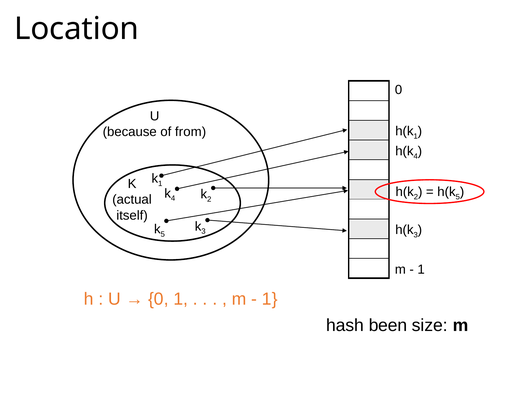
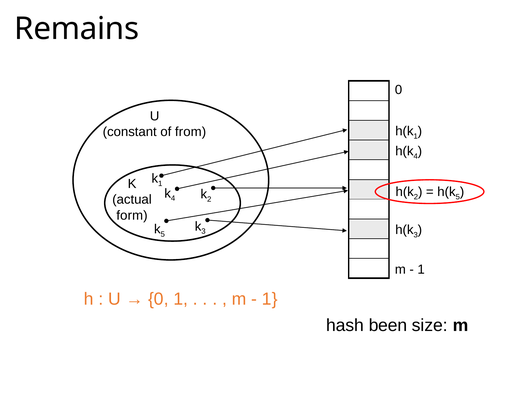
Location: Location -> Remains (77, 29)
because: because -> constant (130, 132)
itself: itself -> form (132, 215)
